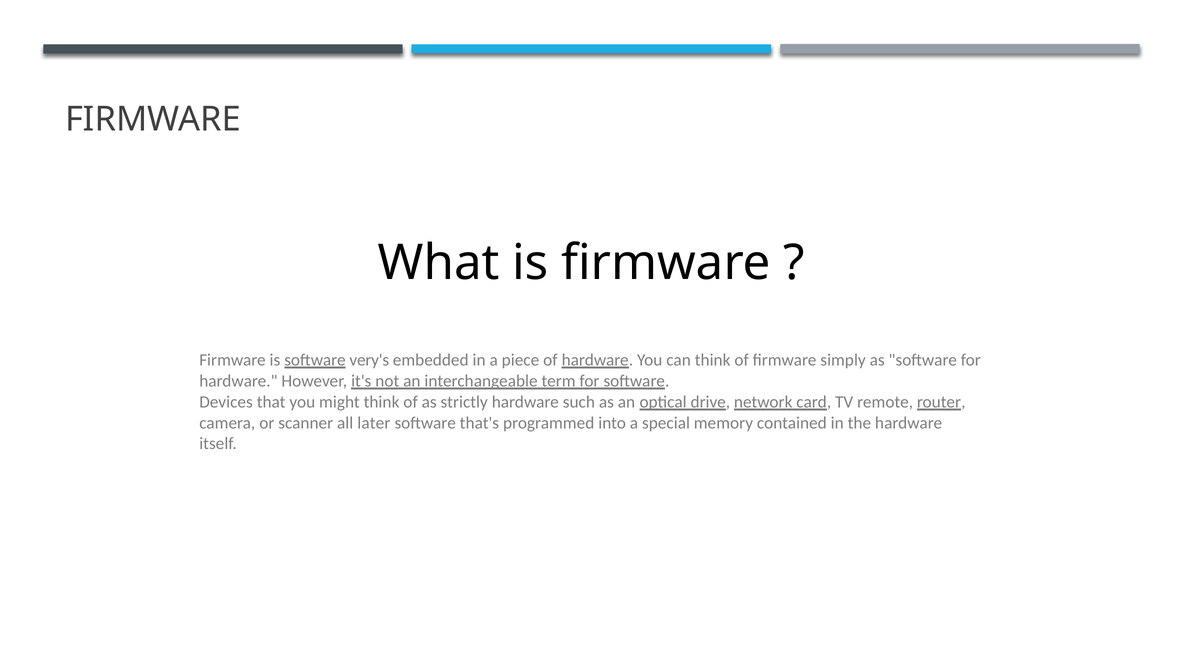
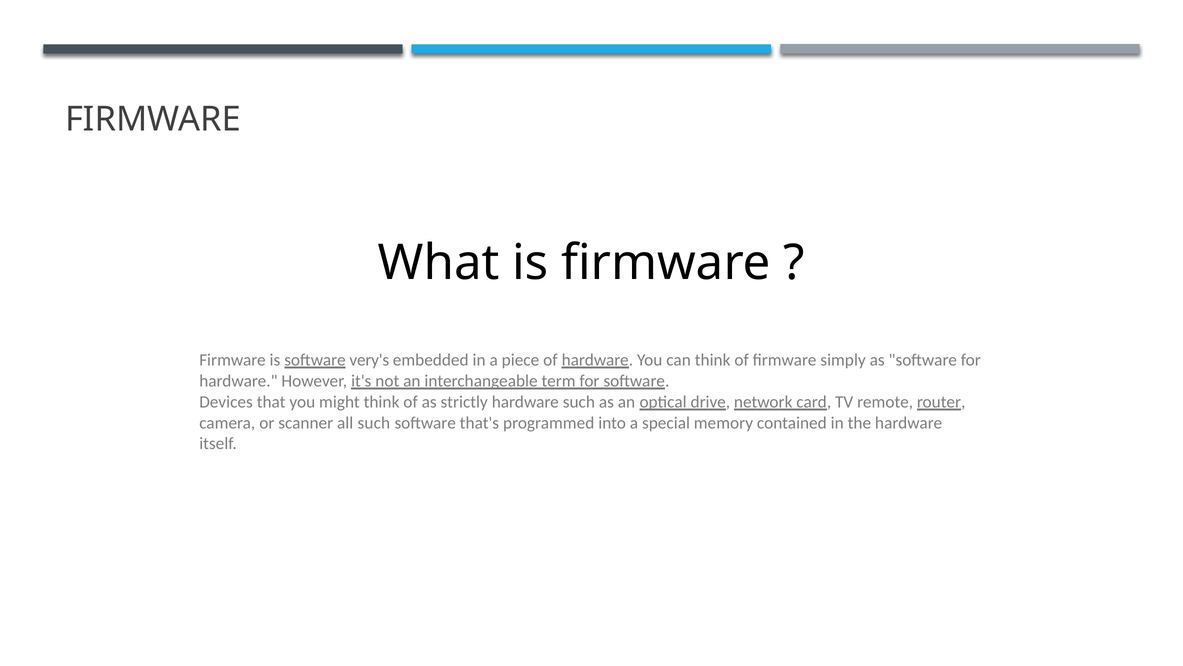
all later: later -> such (374, 423)
